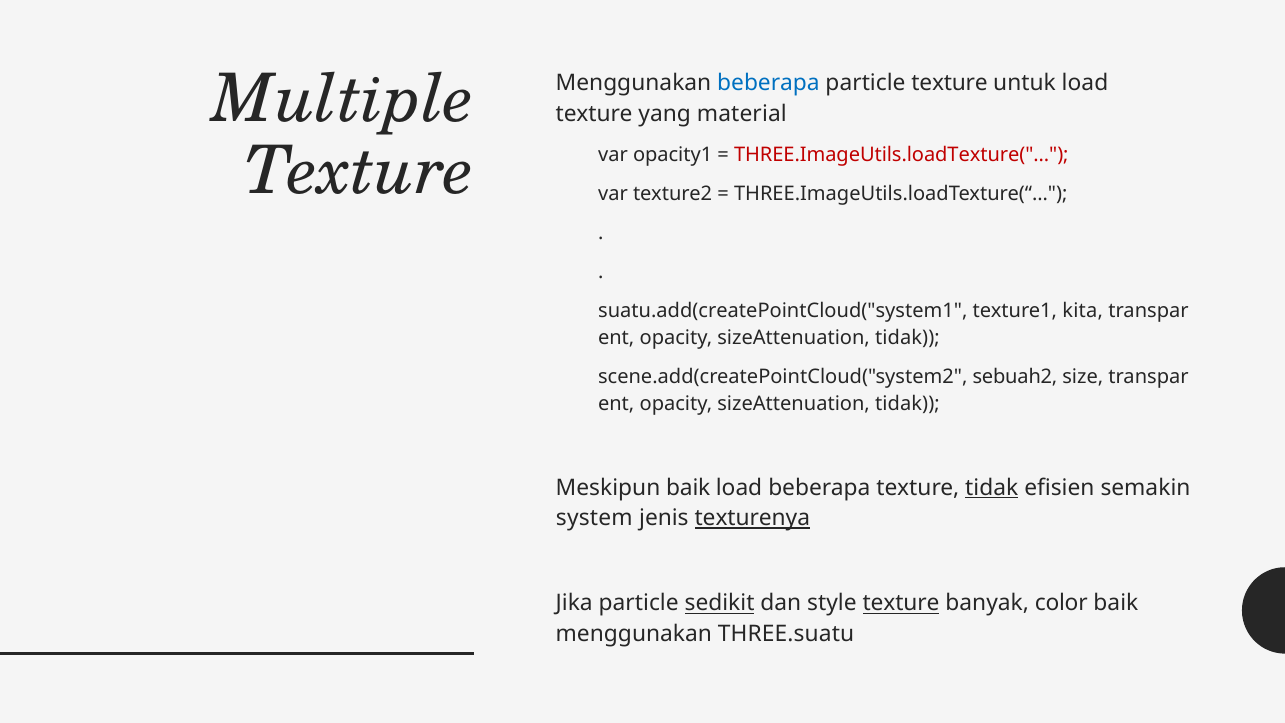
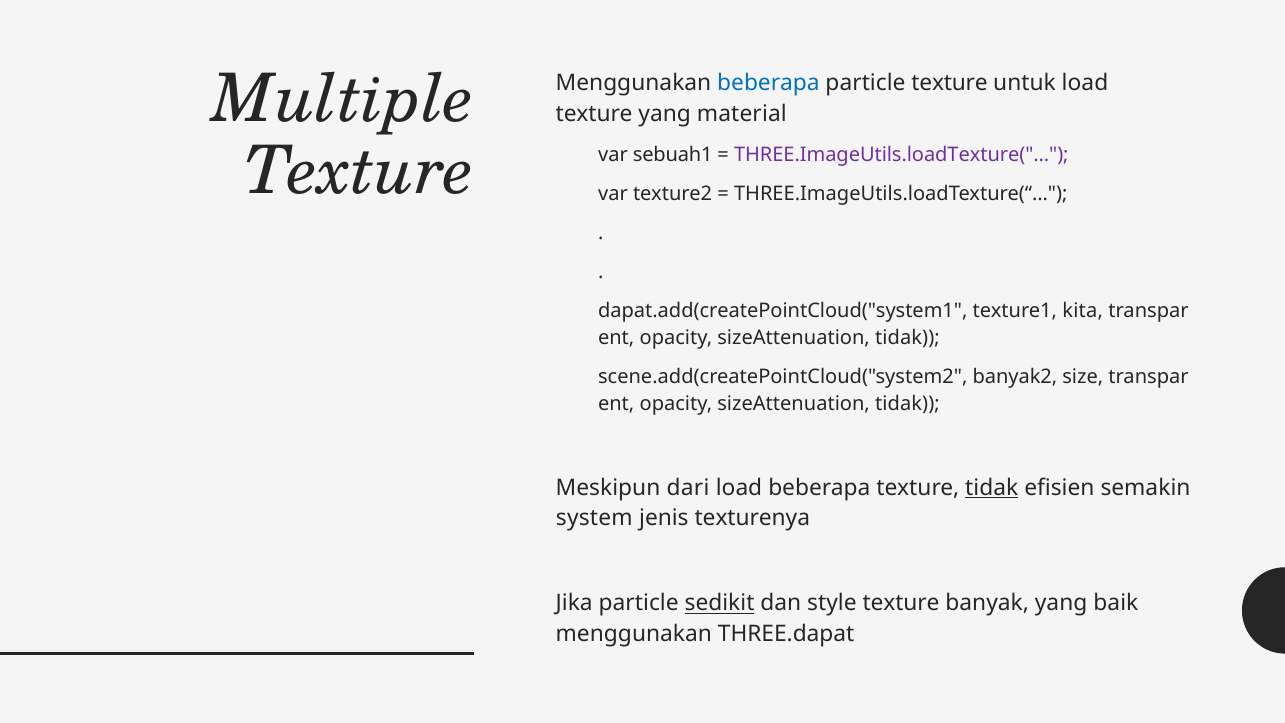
opacity1: opacity1 -> sebuah1 (673, 154)
THREE.ImageUtils.loadTexture("… colour: red -> purple (901, 154)
suatu.add(createPointCloud("system1: suatu.add(createPointCloud("system1 -> dapat.add(createPointCloud("system1 (783, 311)
sebuah2: sebuah2 -> banyak2 (1015, 377)
Meskipun baik: baik -> dari (688, 487)
texturenya underline: present -> none (752, 518)
texture underline: present -> none (901, 603)
banyak color: color -> yang (1061, 603)
THREE.suatu: THREE.suatu -> THREE.dapat (786, 634)
